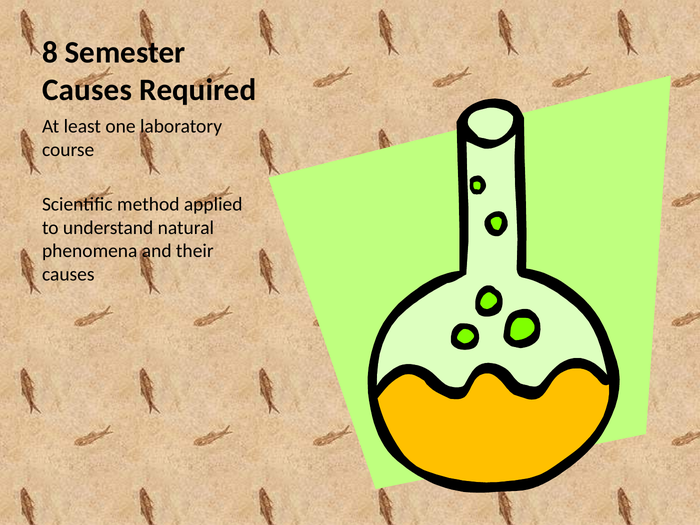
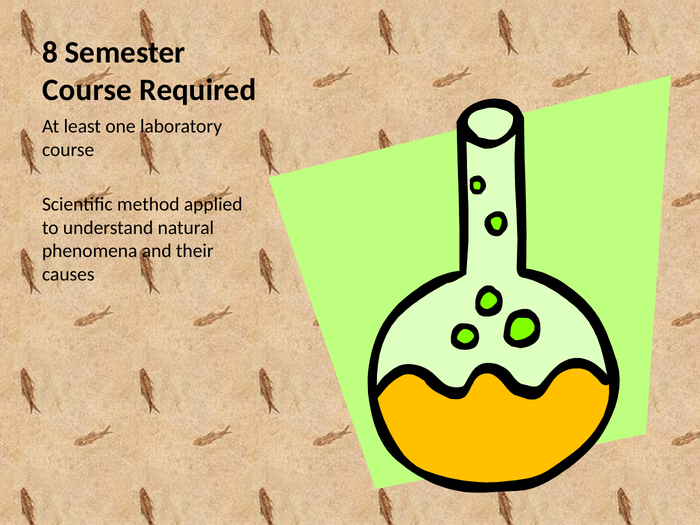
Causes: Causes -> Course (87, 90)
